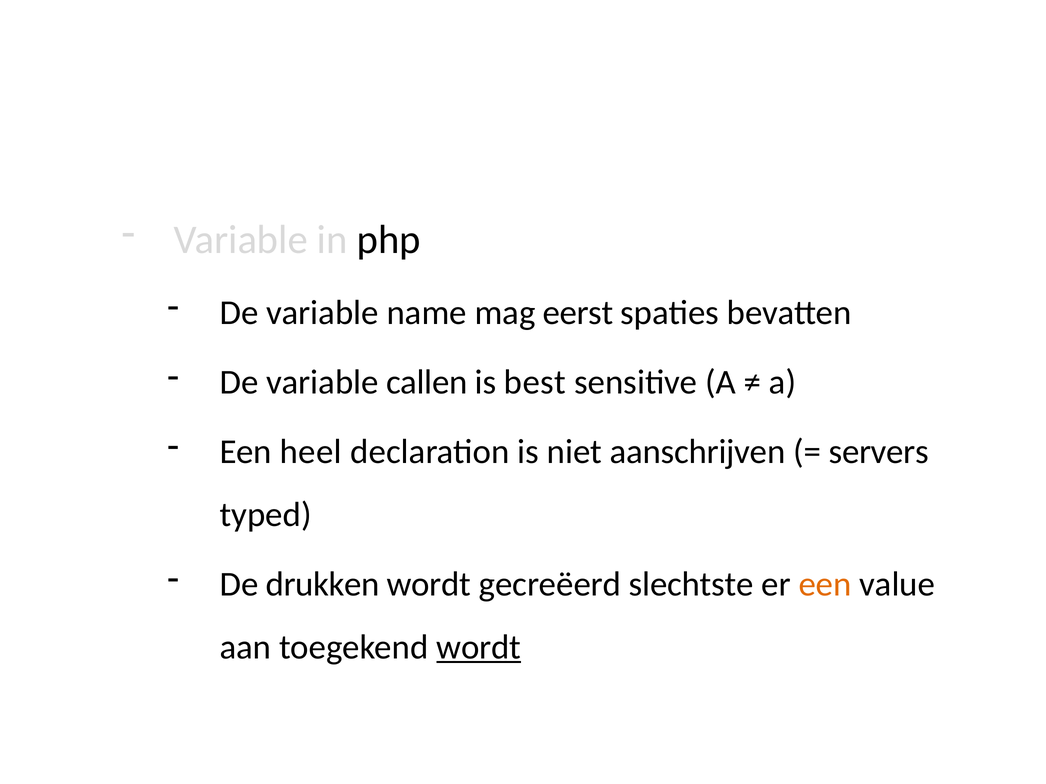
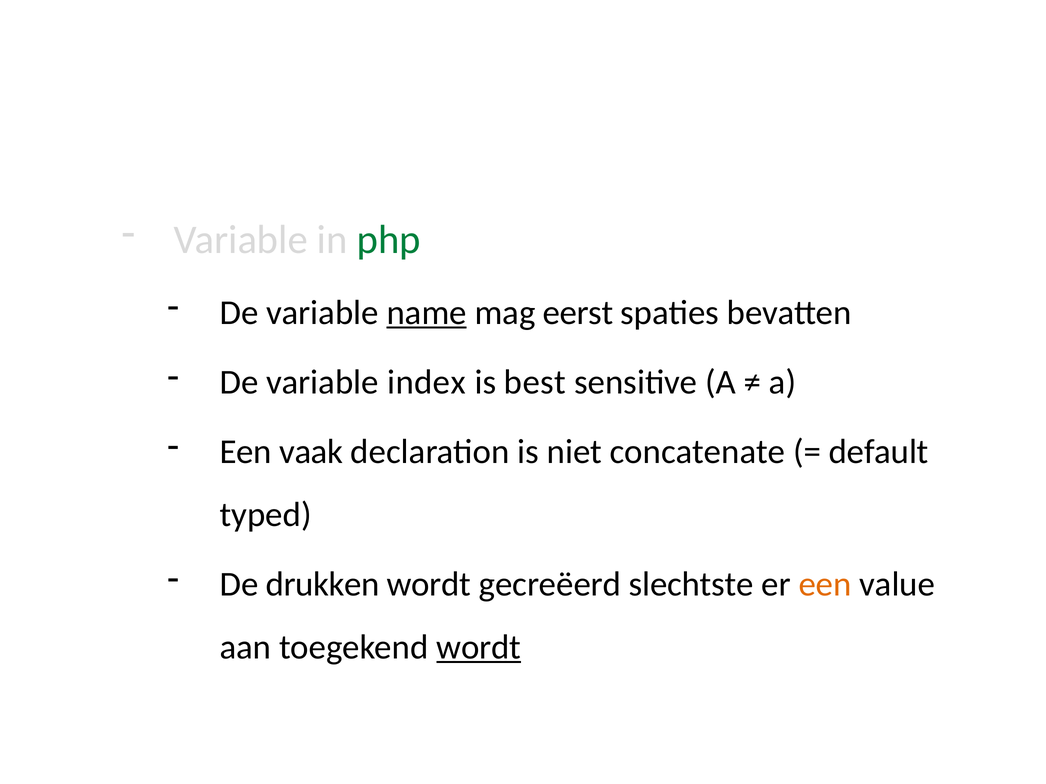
php colour: black -> green (389, 240)
name underline: none -> present (427, 313)
callen: callen -> index (426, 383)
heel: heel -> vaak (311, 452)
aanschrijven: aanschrijven -> concatenate (697, 452)
servers: servers -> default (879, 452)
